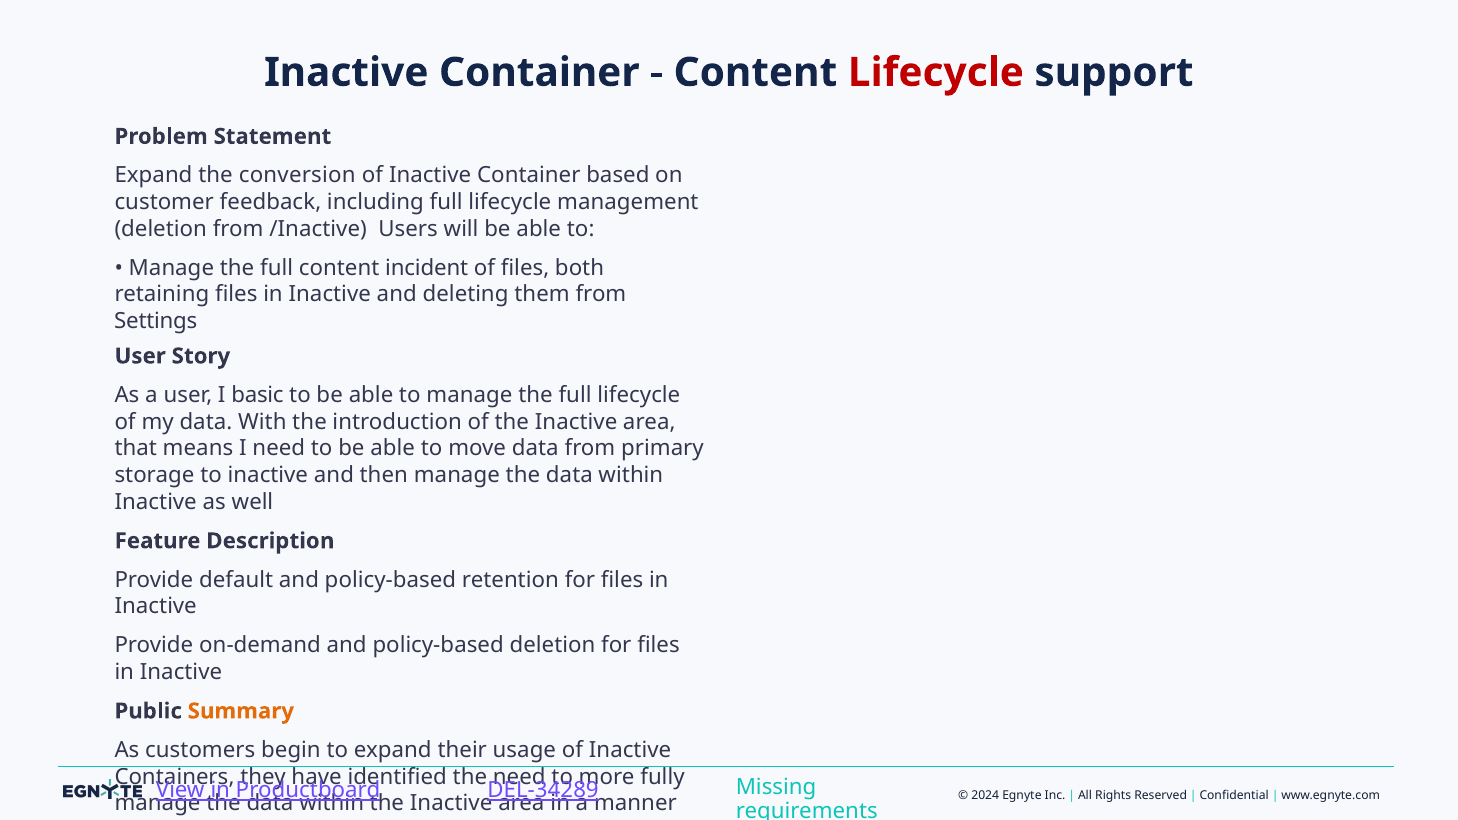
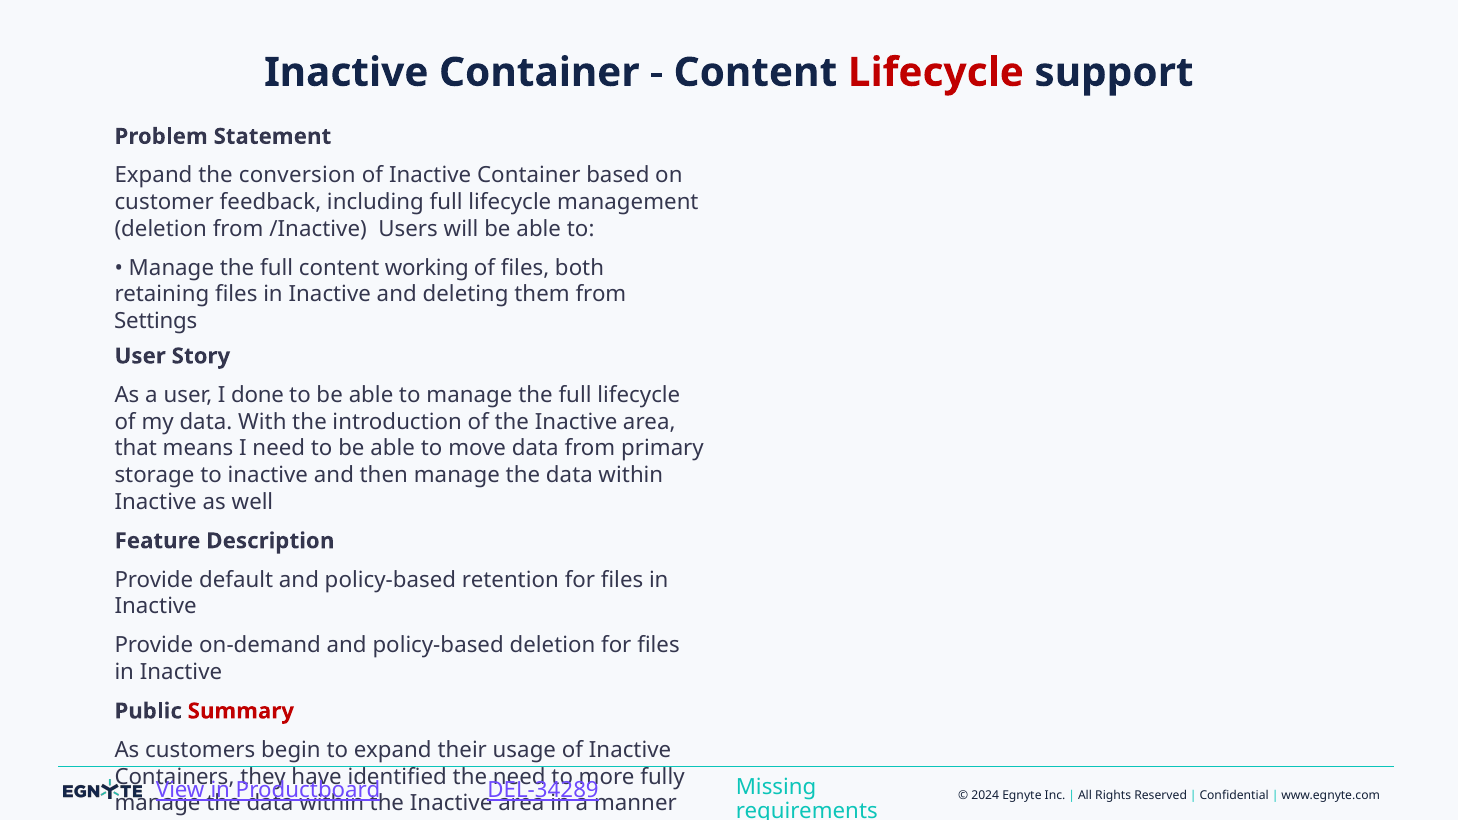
incident: incident -> working (427, 268)
basic: basic -> done (257, 395)
Summary colour: orange -> red (241, 711)
